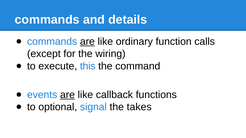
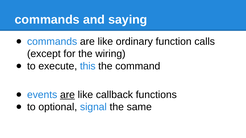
details: details -> saying (128, 20)
are underline: present -> none (87, 42)
takes: takes -> same (139, 107)
